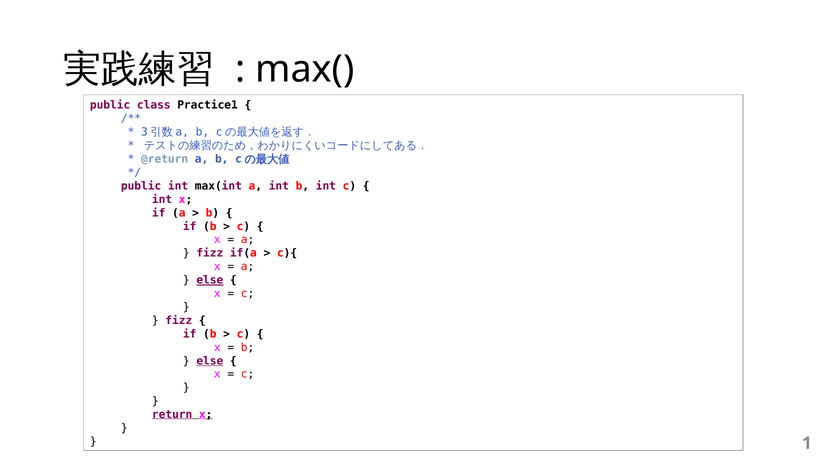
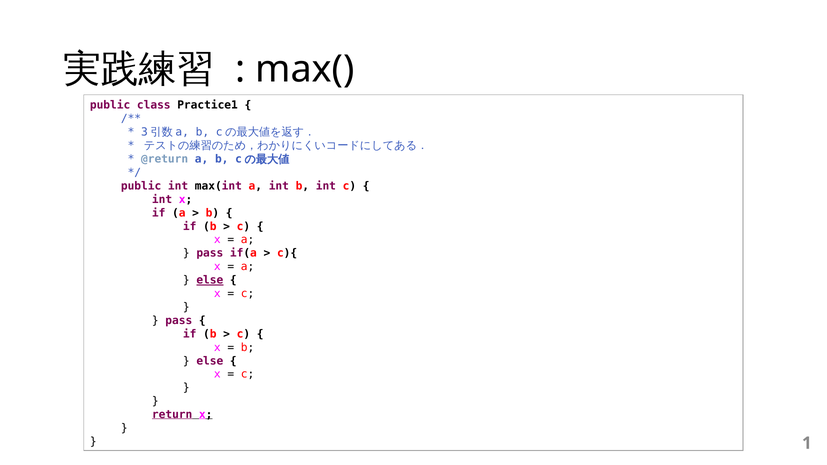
fizz: fizz -> pass (210, 253)
fizz: fizz -> pass (179, 321)
else underline: present -> none (210, 361)
